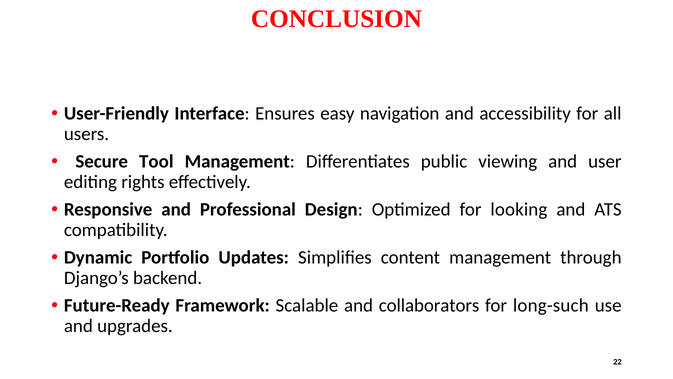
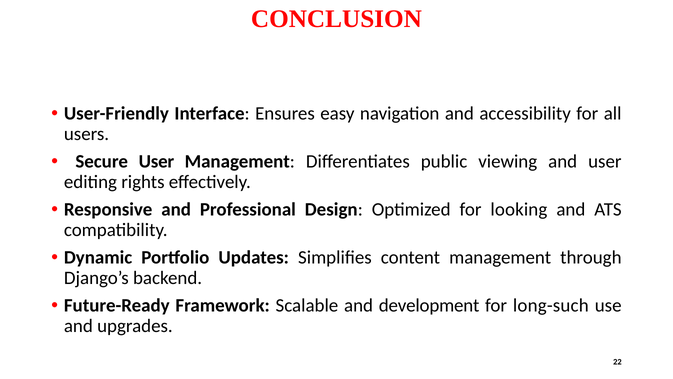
Secure Tool: Tool -> User (156, 161)
collaborators: collaborators -> development (429, 305)
